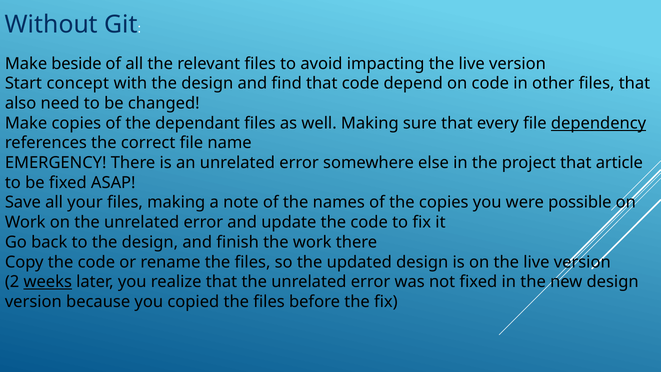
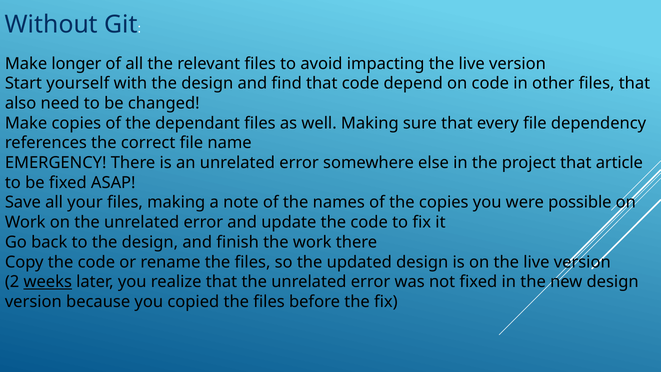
beside: beside -> longer (76, 64)
concept: concept -> yourself (78, 83)
dependency underline: present -> none (599, 123)
